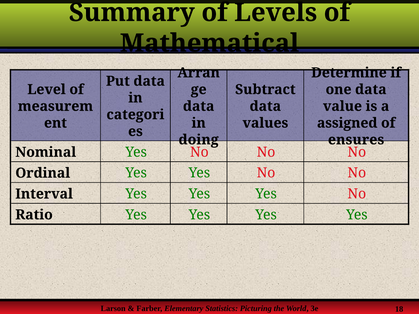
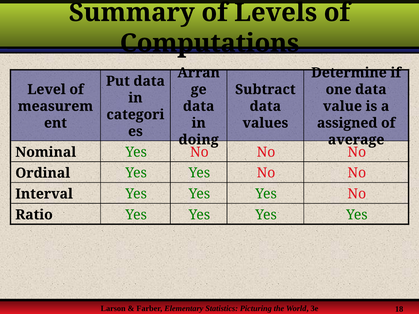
Mathematical: Mathematical -> Computations (210, 43)
ensures: ensures -> average (356, 140)
